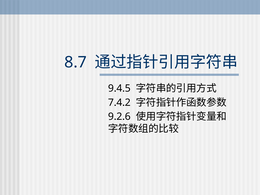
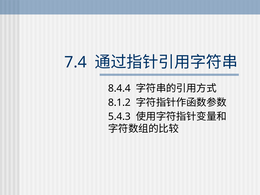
8.7: 8.7 -> 7.4 (76, 62)
9.4.5: 9.4.5 -> 8.4.4 (119, 88)
7.4.2: 7.4.2 -> 8.1.2 (119, 102)
9.2.6: 9.2.6 -> 5.4.3 (119, 117)
